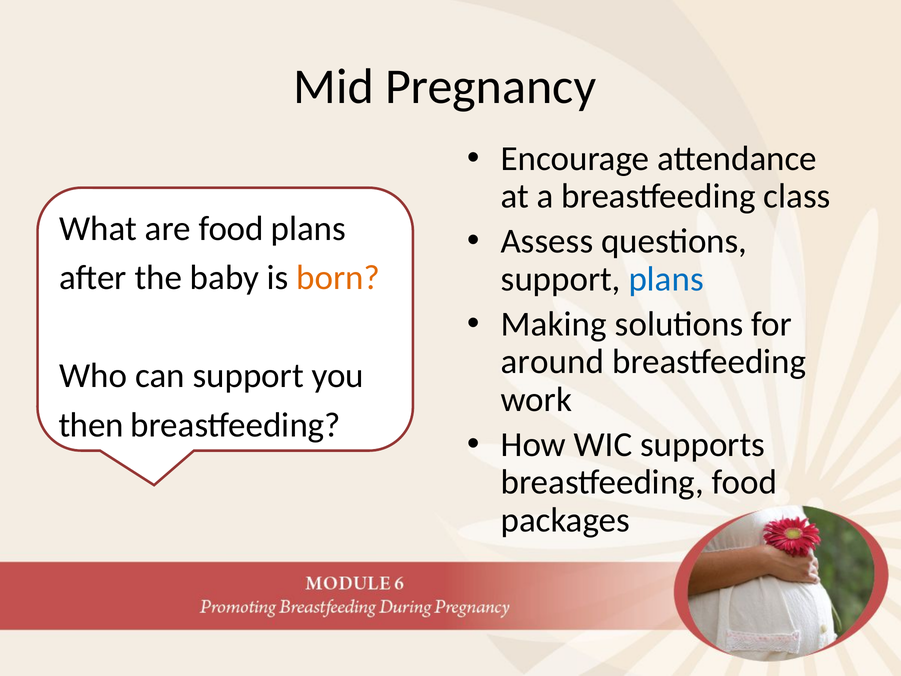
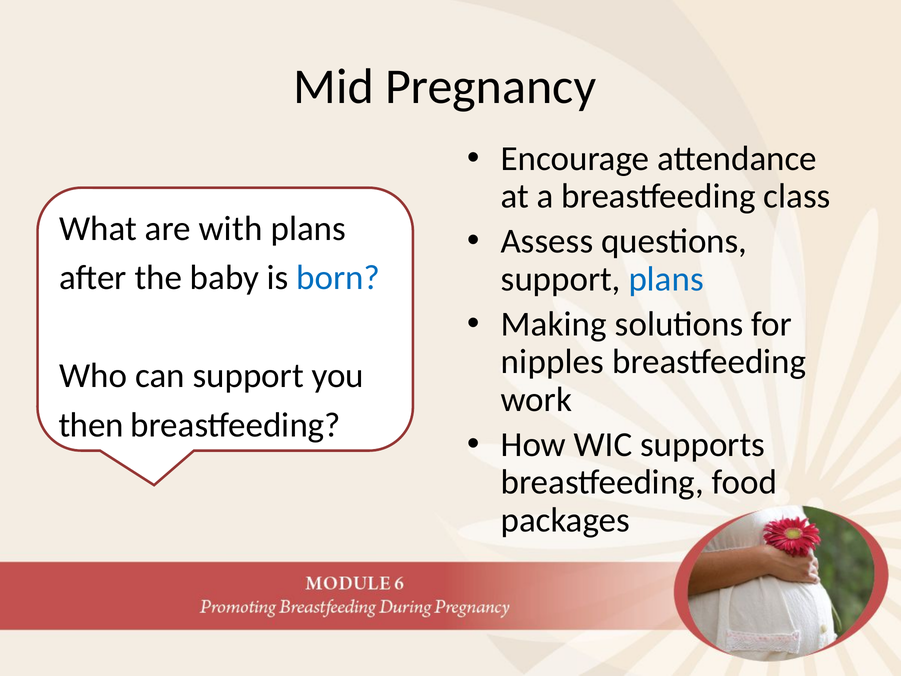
are food: food -> with (231, 228)
born colour: orange -> blue (338, 278)
around: around -> nipples (552, 362)
